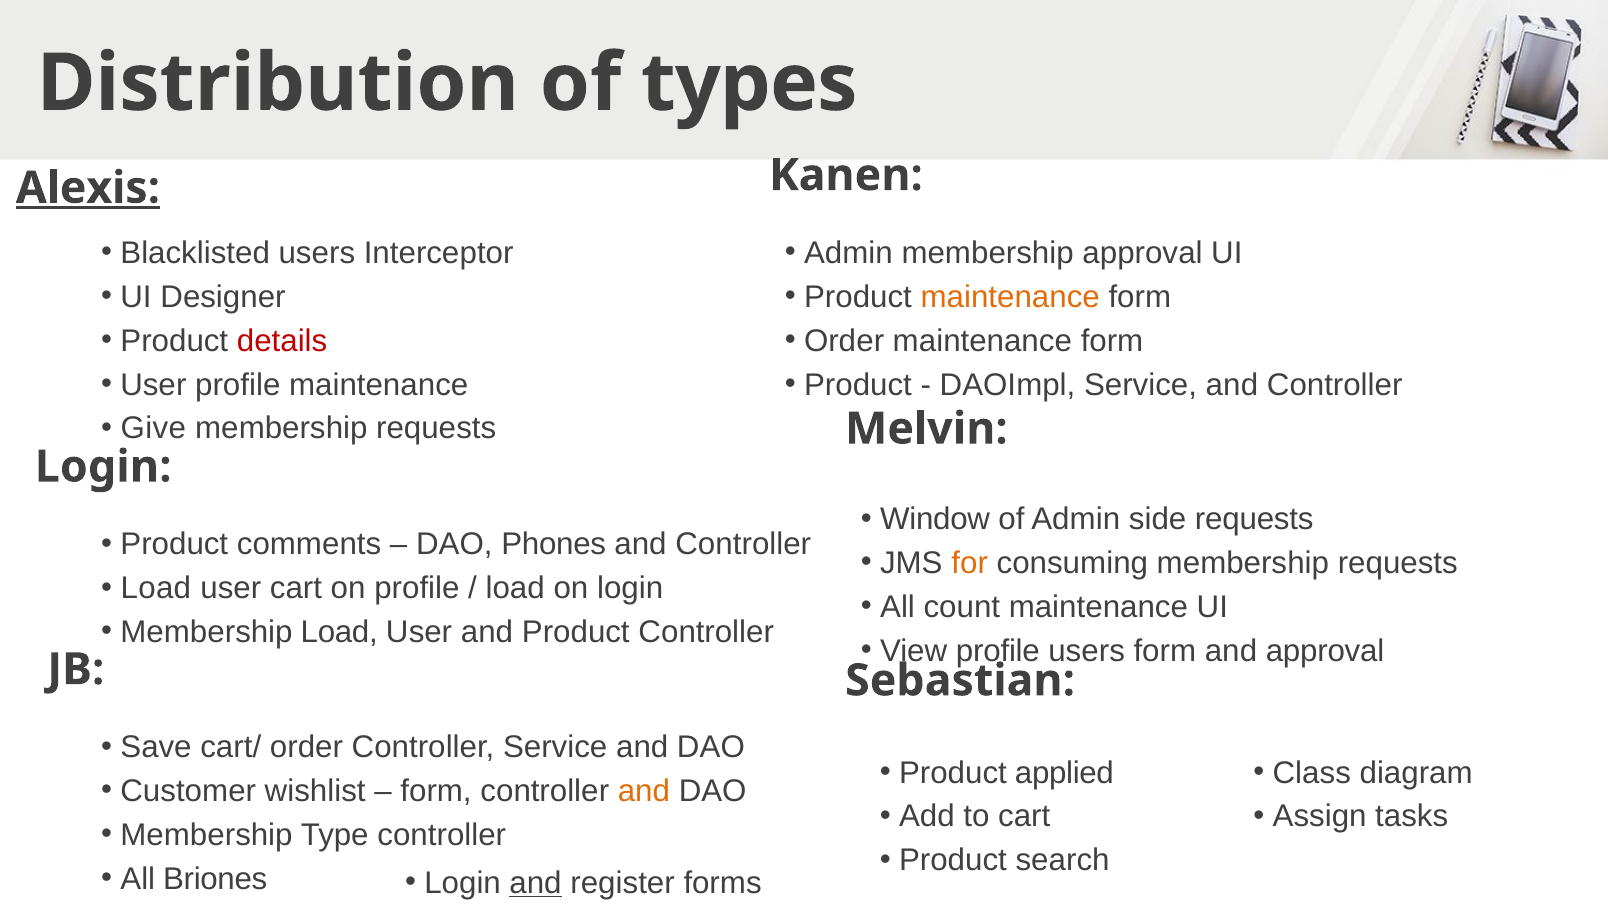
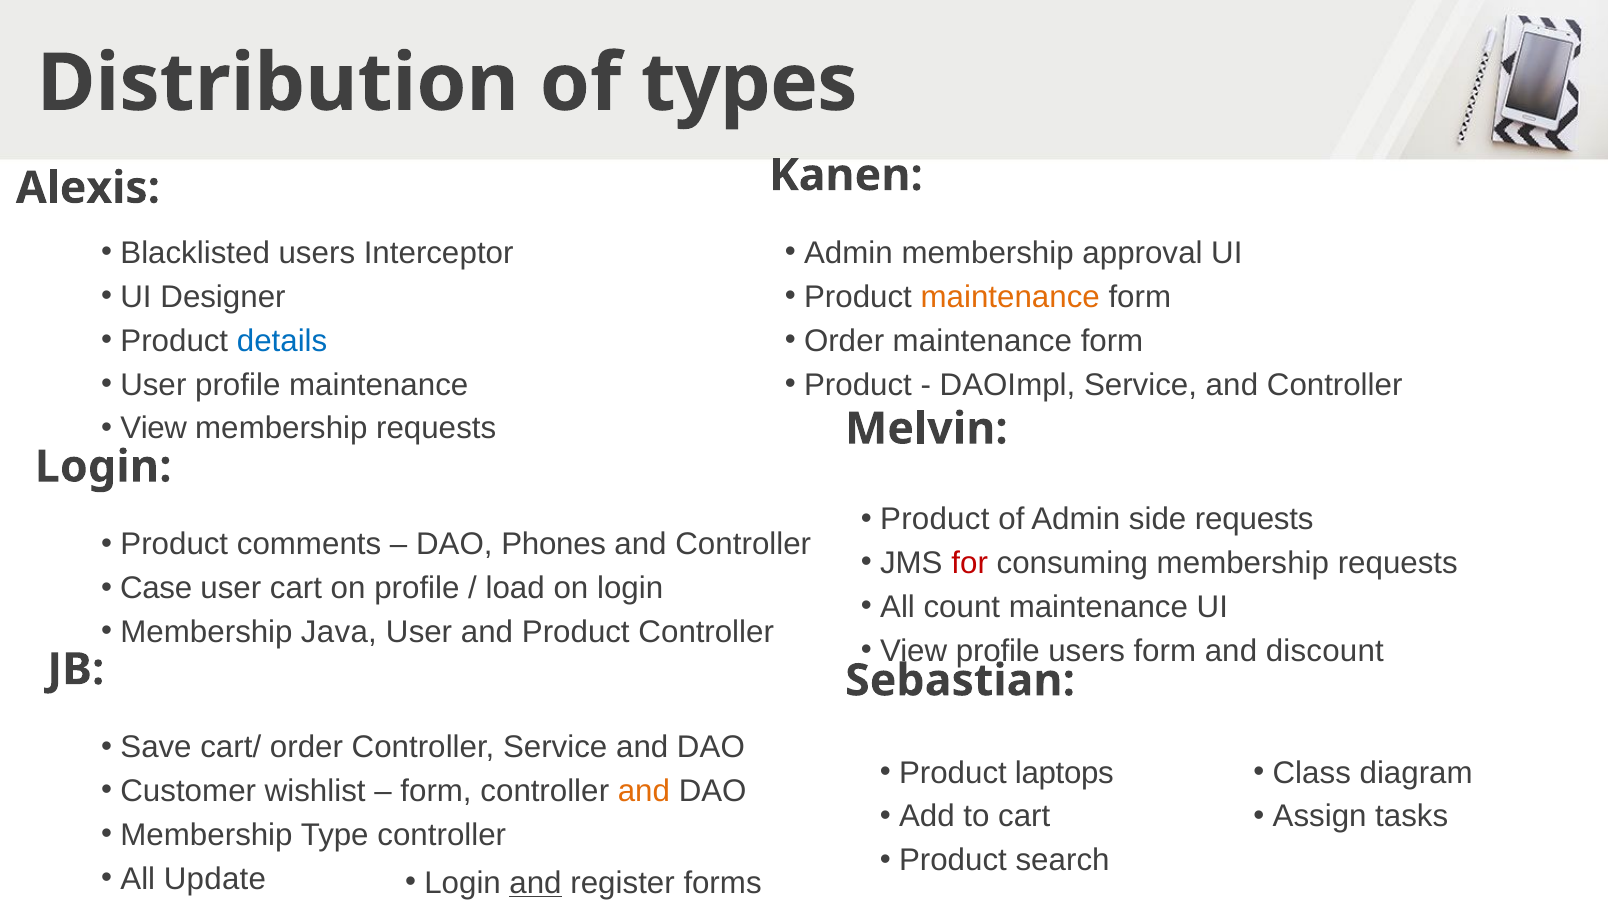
Alexis underline: present -> none (88, 188)
details colour: red -> blue (282, 341)
Give: Give -> View (154, 428)
Window: Window -> Product (935, 519)
for colour: orange -> red (970, 563)
Load: Load -> Case (156, 588)
Membership Load: Load -> Java (339, 632)
and approval: approval -> discount (1325, 650)
applied: applied -> laptops (1064, 772)
Briones: Briones -> Update (215, 878)
